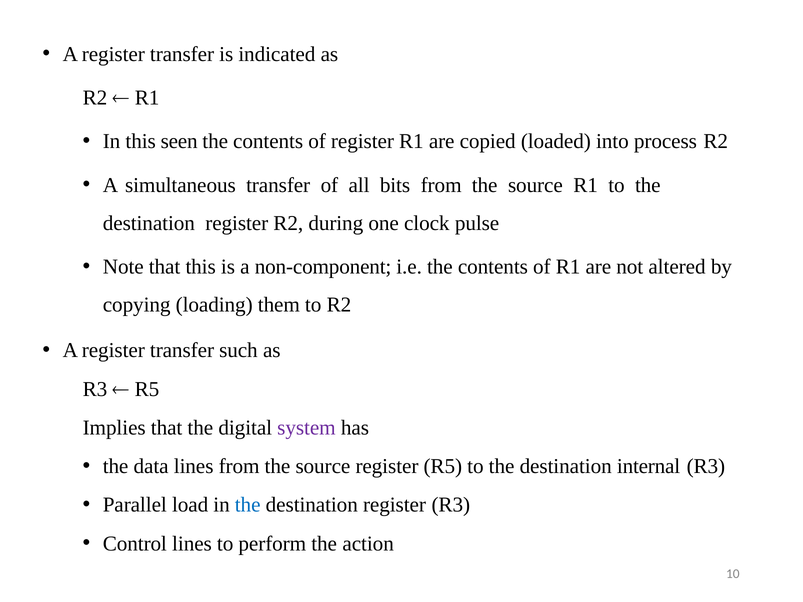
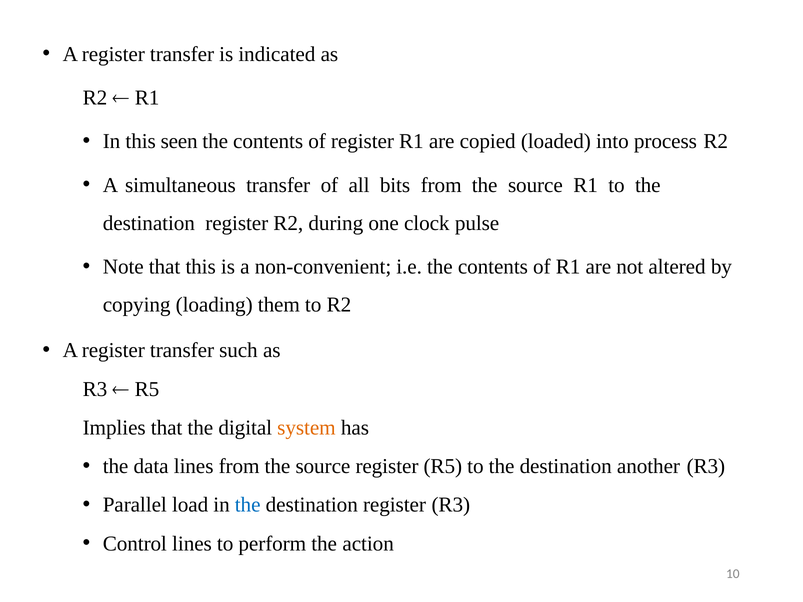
non-component: non-component -> non-convenient (323, 267)
system colour: purple -> orange (306, 428)
internal: internal -> another (648, 466)
